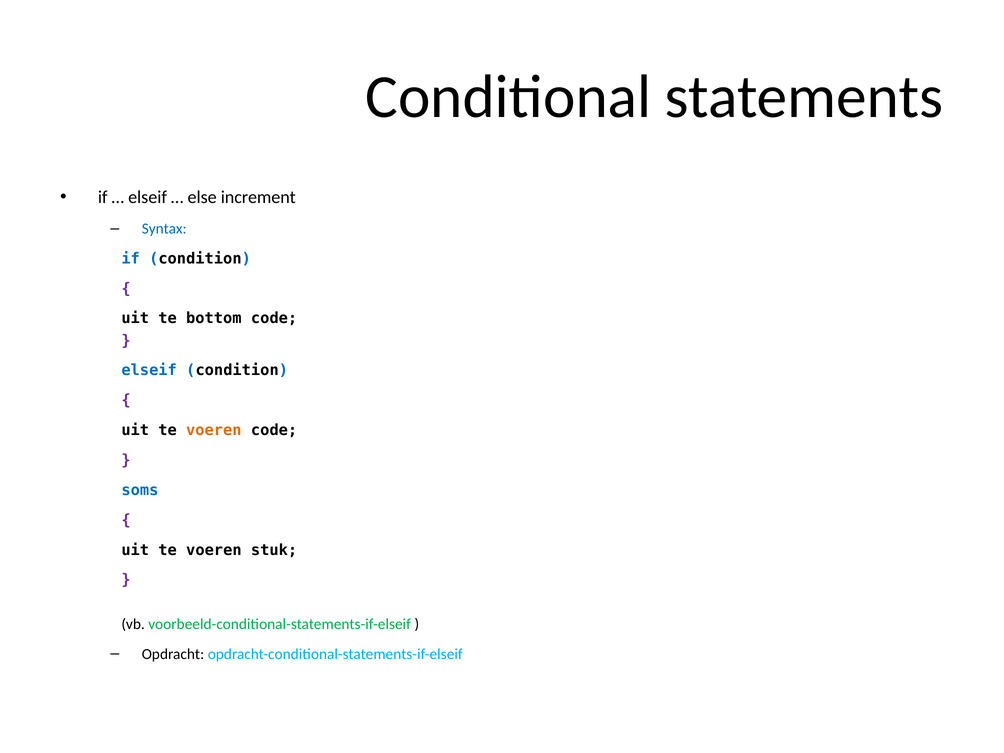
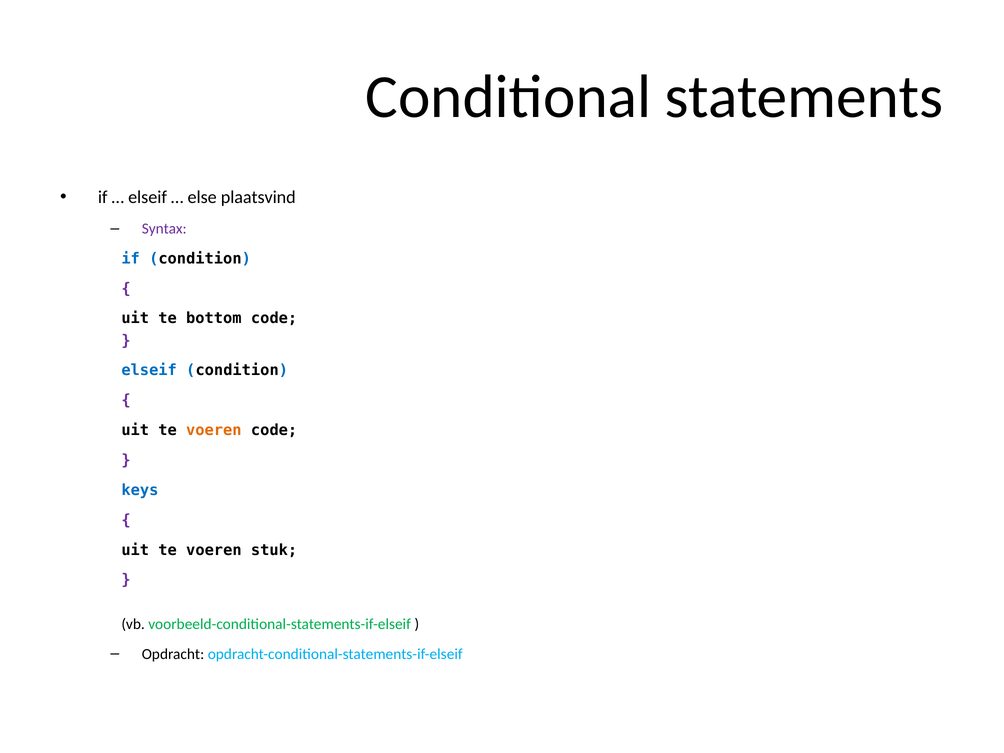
increment: increment -> plaatsvind (258, 197)
Syntax colour: blue -> purple (164, 229)
soms: soms -> keys (140, 490)
